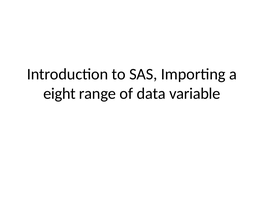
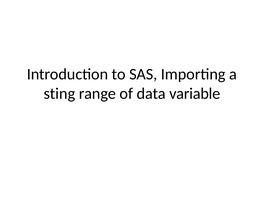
eight: eight -> sting (59, 94)
